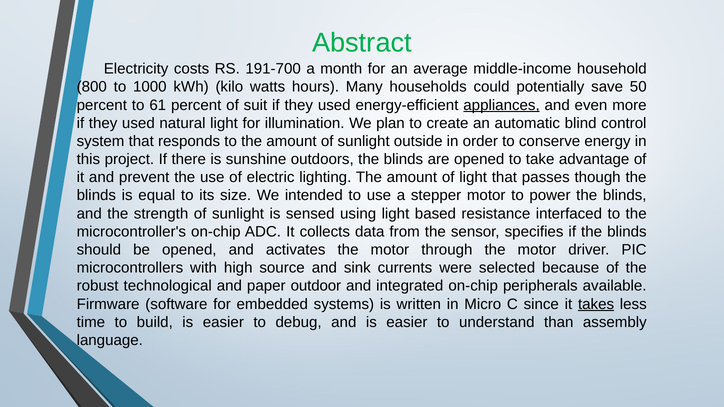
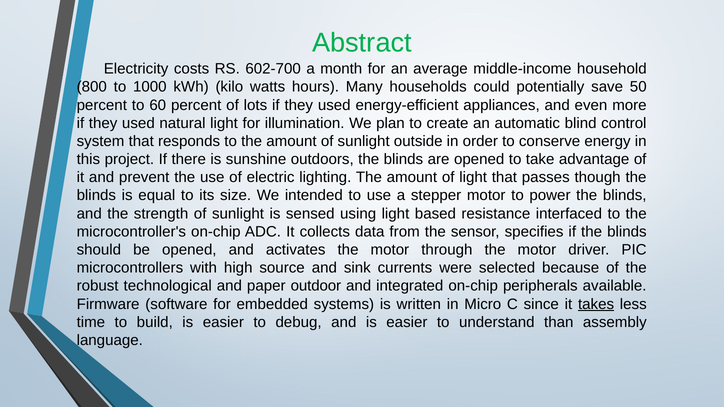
191-700: 191-700 -> 602-700 (273, 69)
61: 61 -> 60 (158, 105)
suit: suit -> lots (255, 105)
appliances underline: present -> none (502, 105)
